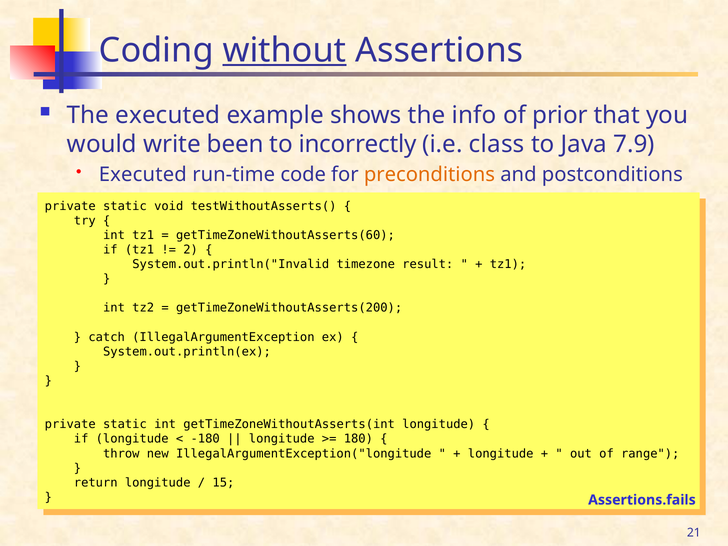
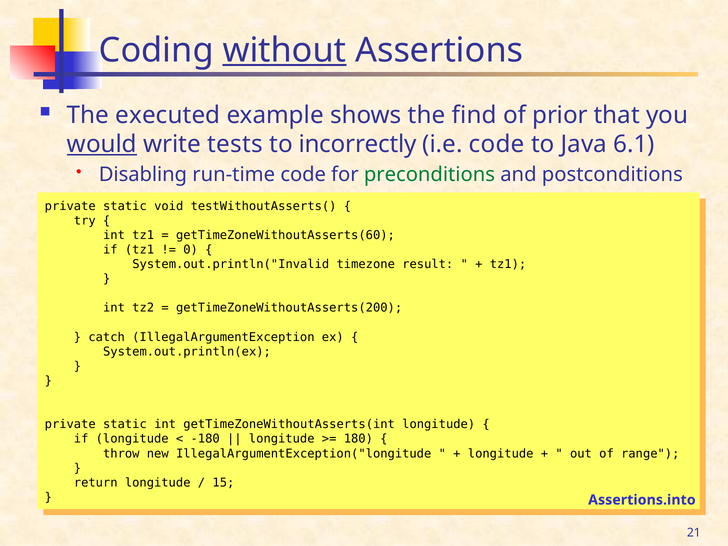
info: info -> find (474, 115)
would underline: none -> present (102, 144)
been: been -> tests (235, 144)
i.e class: class -> code (497, 144)
7.9: 7.9 -> 6.1 (634, 144)
Executed: Executed -> Disabling (143, 175)
preconditions colour: orange -> green (429, 175)
2: 2 -> 0 (191, 250)
Assertions.fails: Assertions.fails -> Assertions.into (642, 500)
